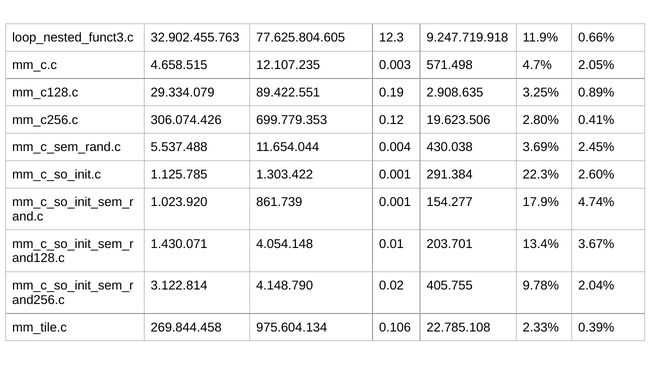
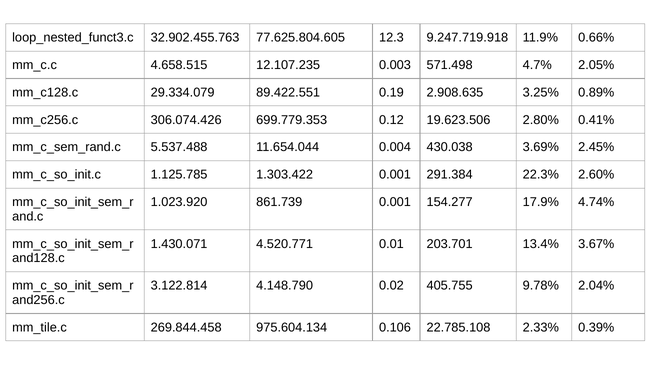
4.054.148: 4.054.148 -> 4.520.771 (285, 244)
